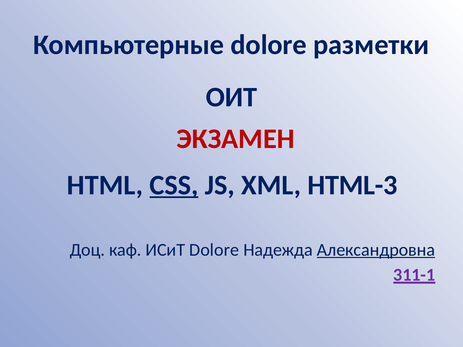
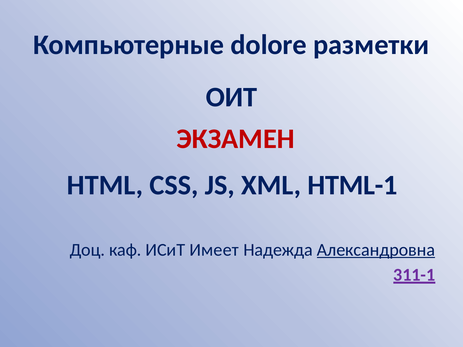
CSS underline: present -> none (174, 185)
HTML-3: HTML-3 -> HTML-1 (353, 185)
ИСиТ Dolore: Dolore -> Имеет (214, 250)
